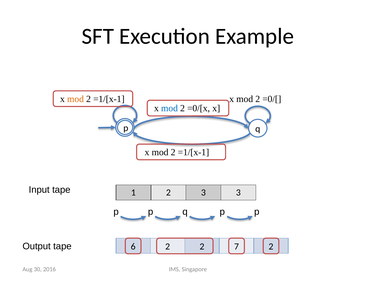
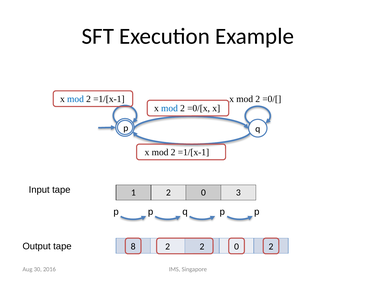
mod colour: orange -> blue (75, 99)
1 2 3: 3 -> 0 (203, 193)
6: 6 -> 8 (133, 247)
2 2 7: 7 -> 0 (237, 247)
